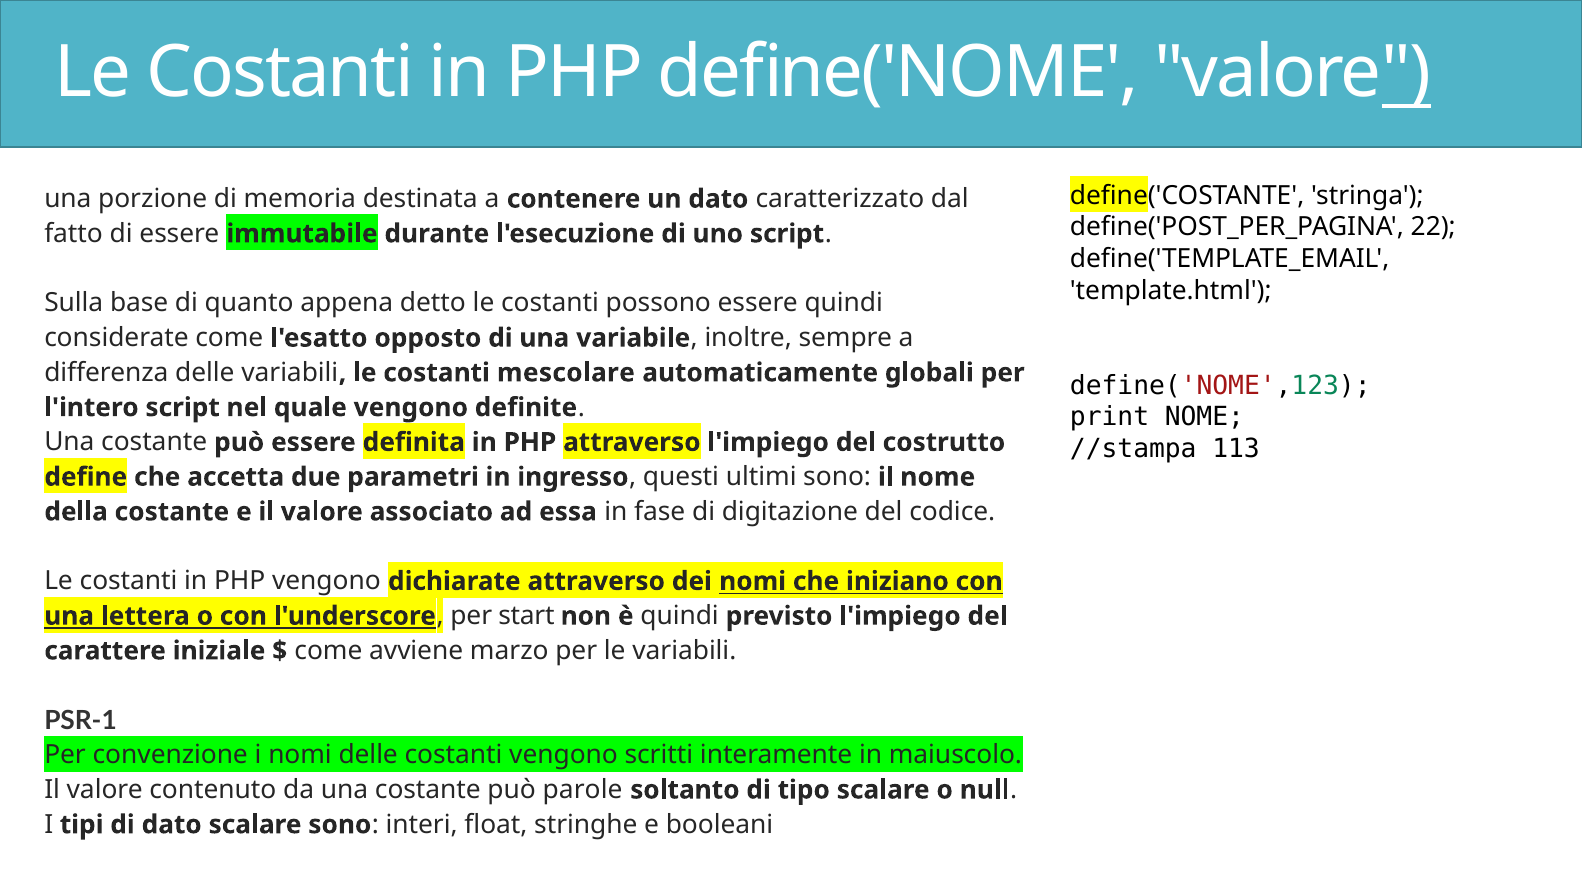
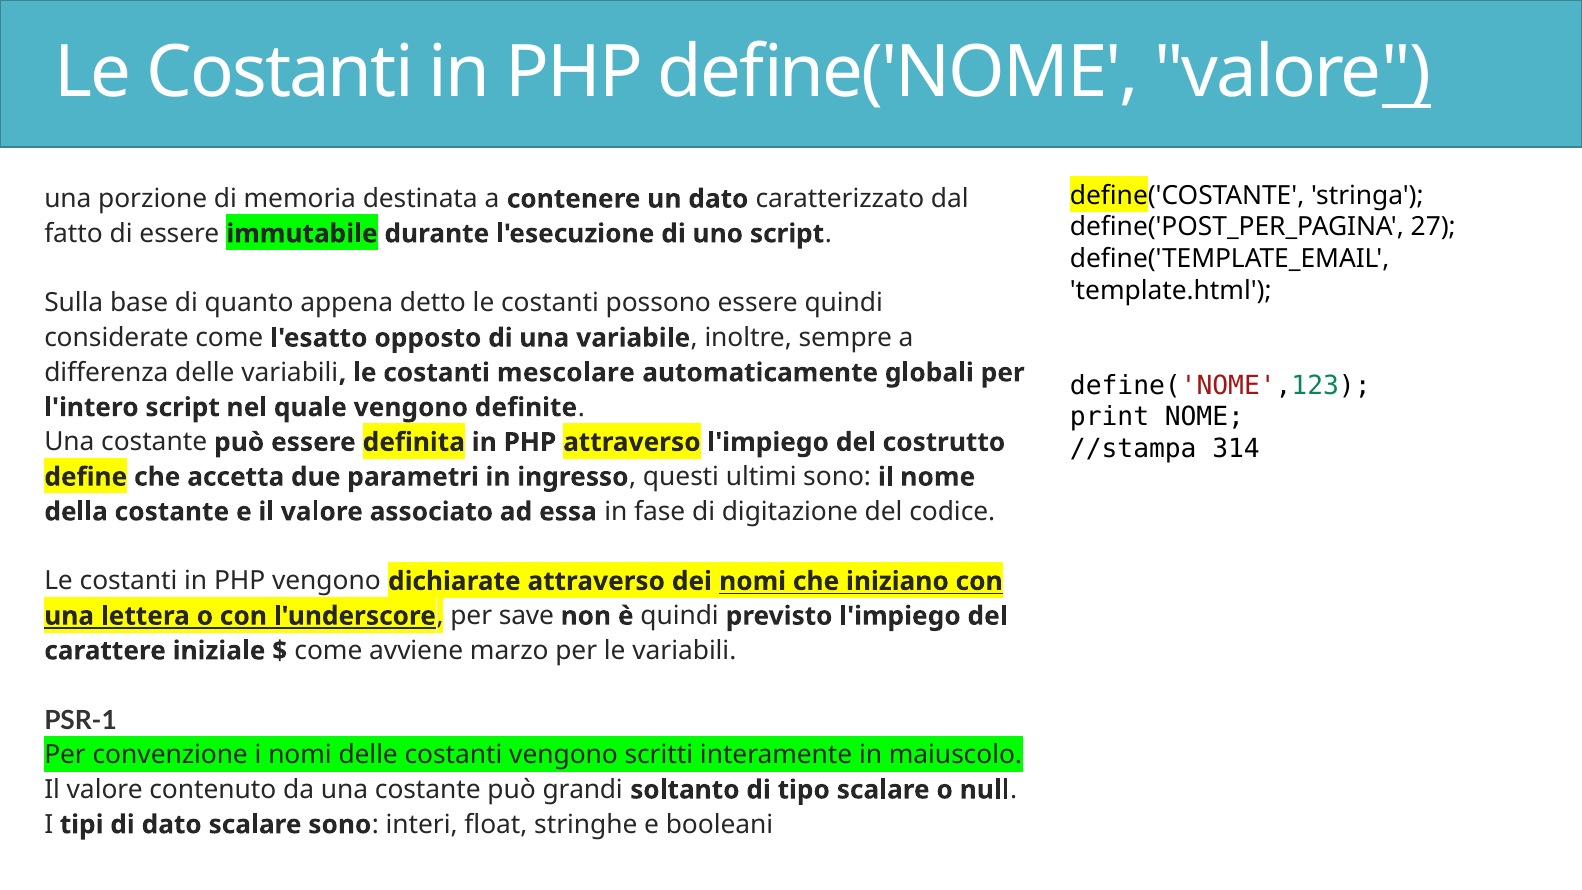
22: 22 -> 27 (1433, 227)
113: 113 -> 314 (1236, 449)
start: start -> save (526, 616)
parole: parole -> grandi (583, 790)
